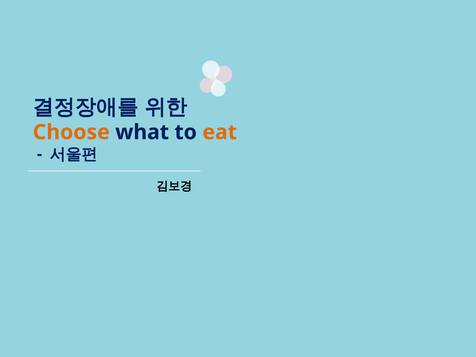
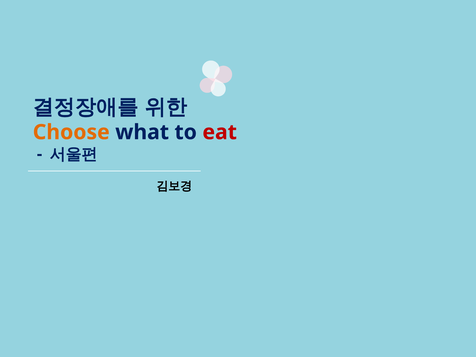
eat colour: orange -> red (220, 132)
